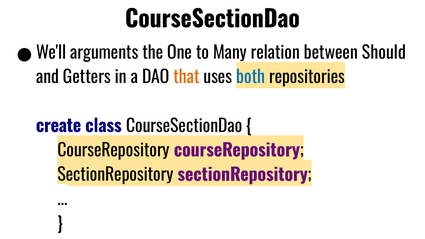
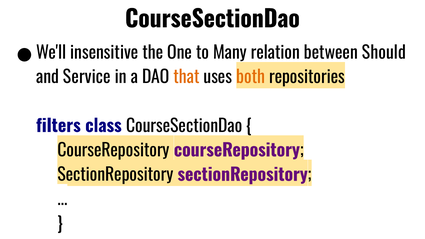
arguments: arguments -> insensitive (104, 53)
Getters: Getters -> Service (87, 77)
both colour: blue -> orange (251, 77)
create: create -> filters (58, 126)
